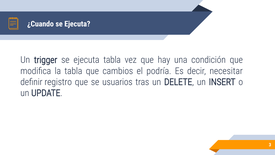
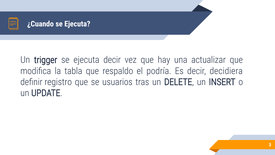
ejecuta tabla: tabla -> decir (112, 60)
condición: condición -> actualizar (209, 60)
cambios: cambios -> respaldo (118, 71)
necesitar: necesitar -> decidiera (226, 71)
